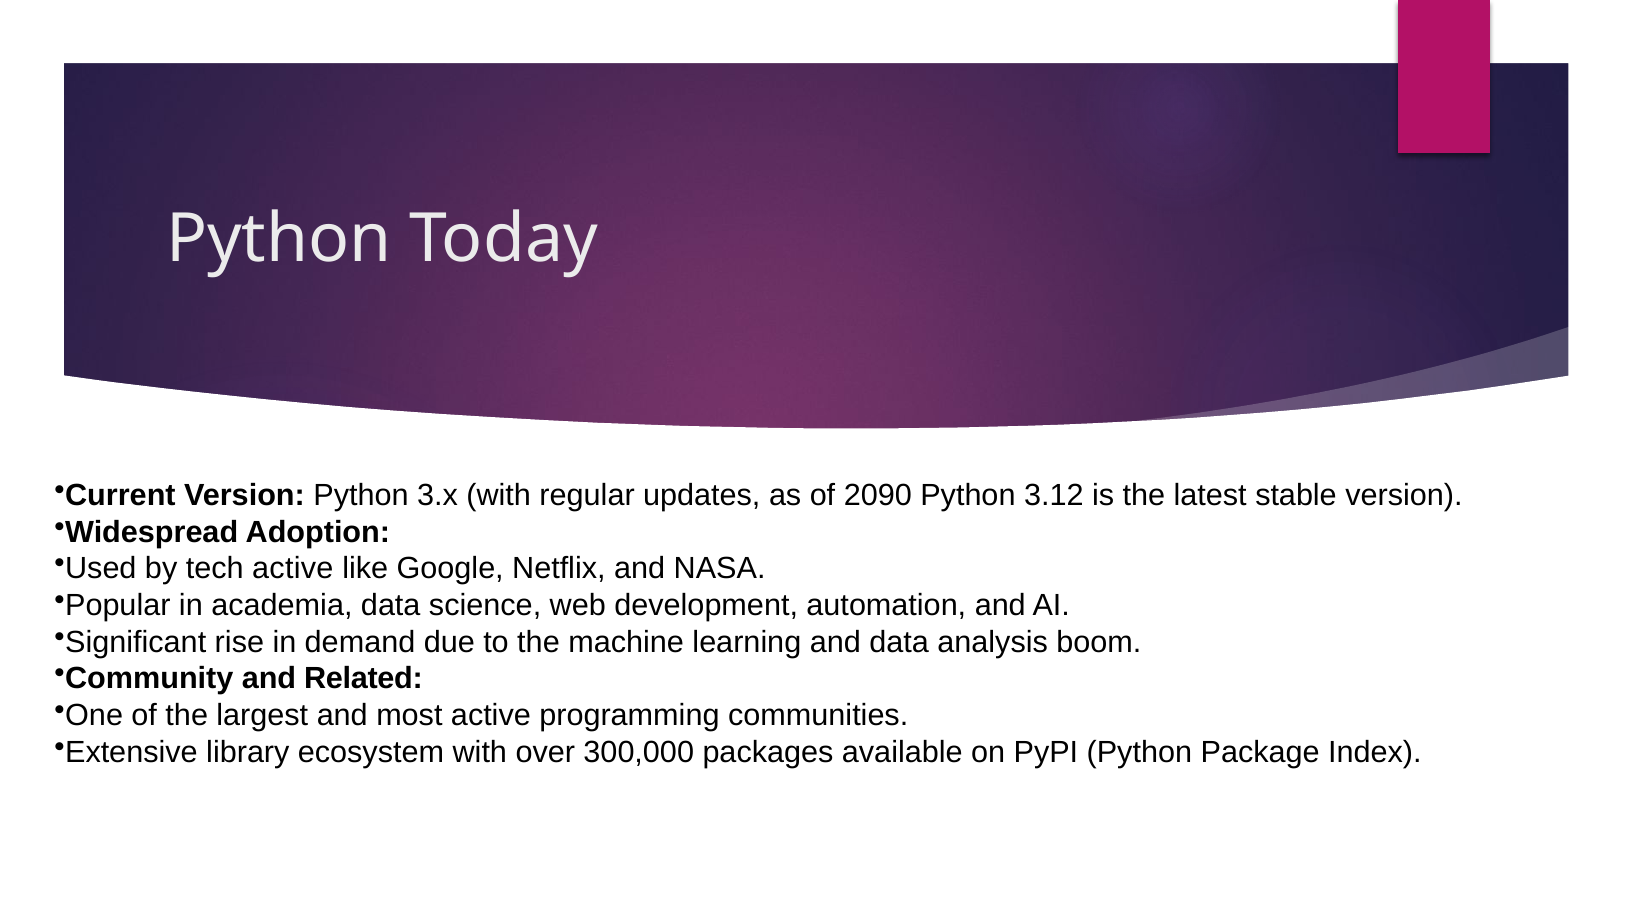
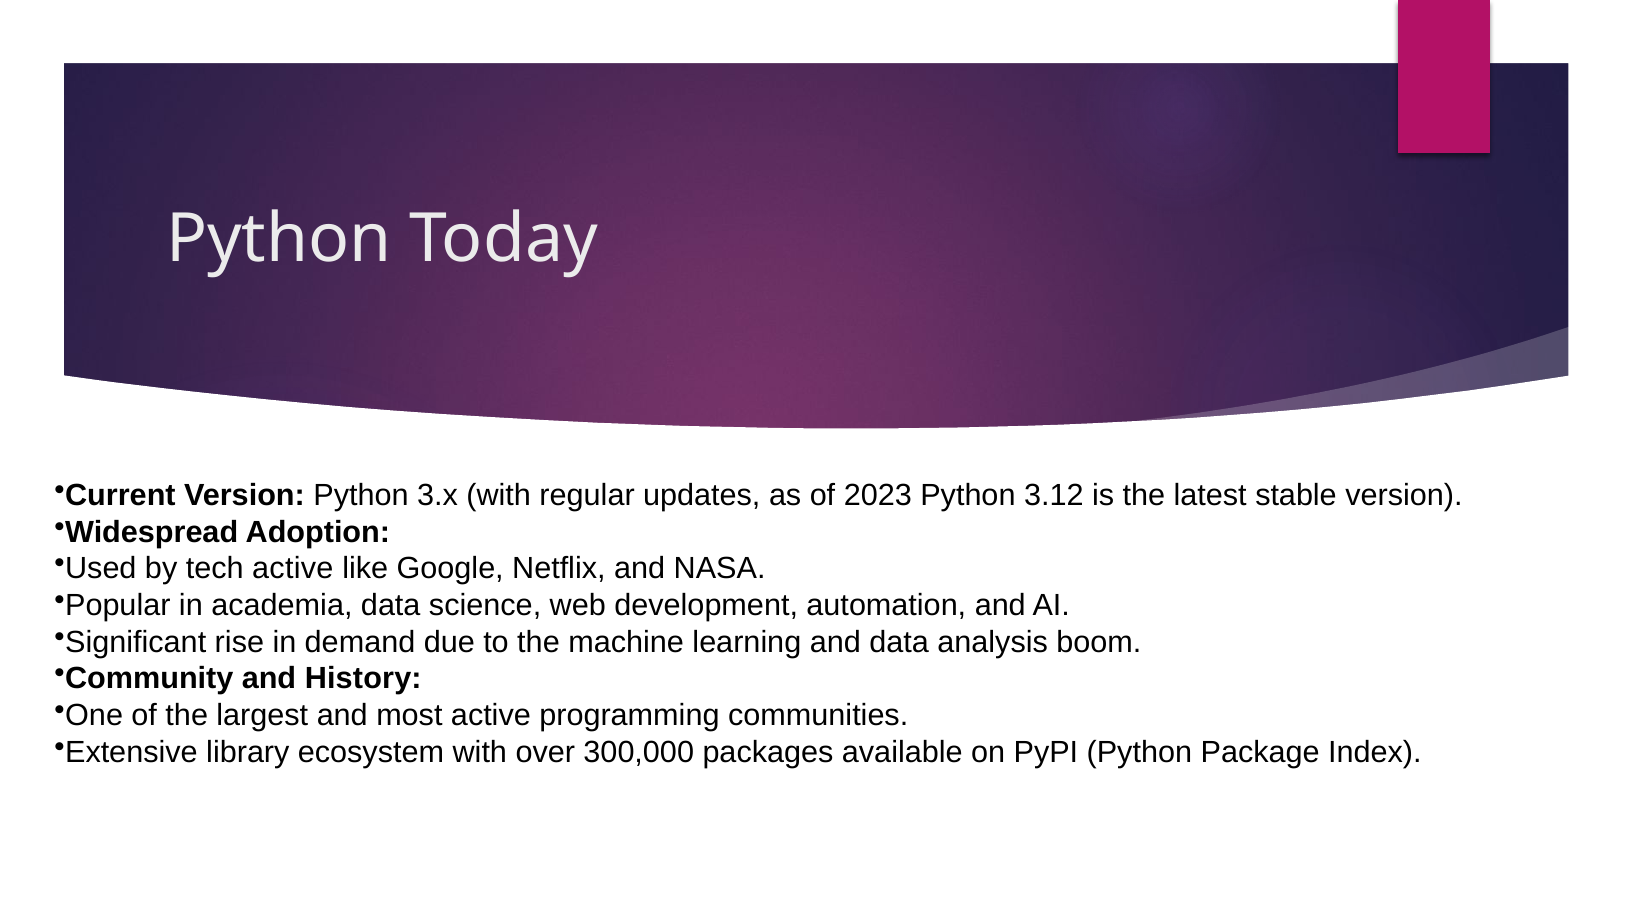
2090: 2090 -> 2023 (878, 496)
Related: Related -> History (363, 679)
